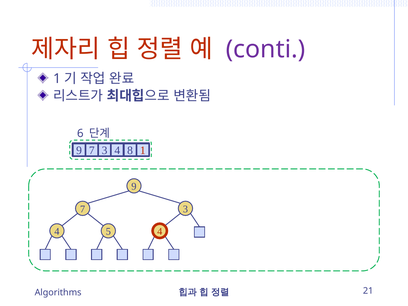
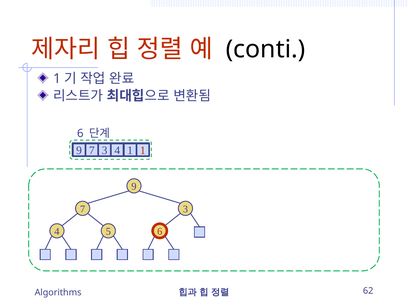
conti colour: purple -> black (266, 49)
7 8: 8 -> 1 (130, 151)
5 4: 4 -> 6 (160, 232)
21: 21 -> 62 (368, 291)
